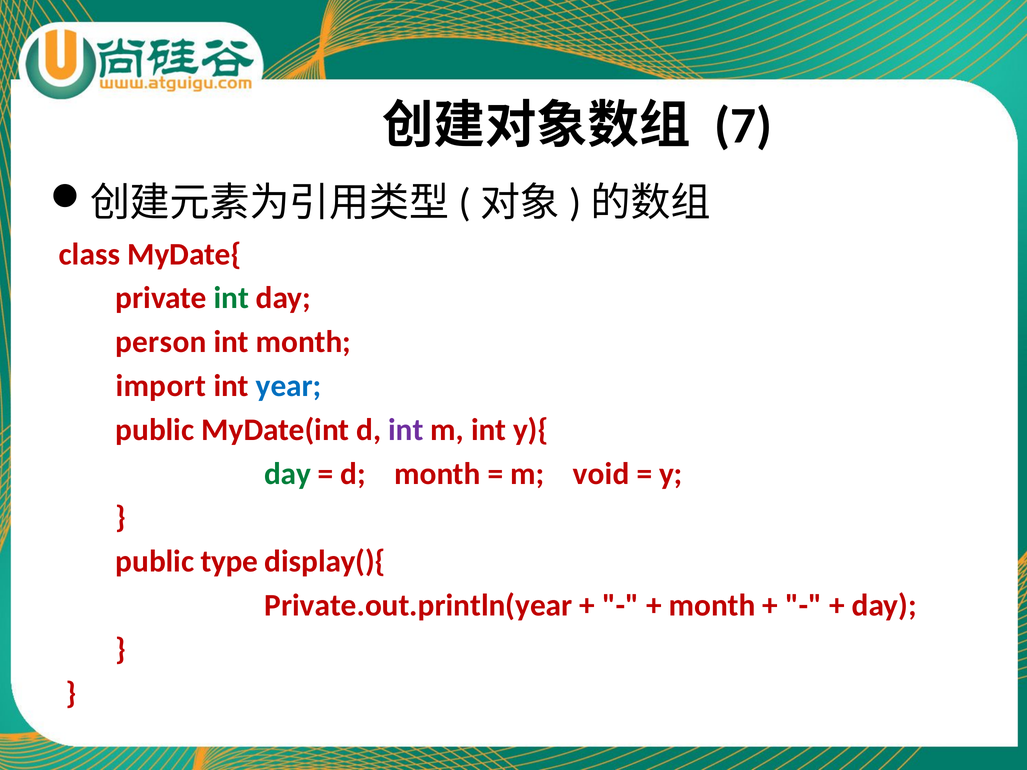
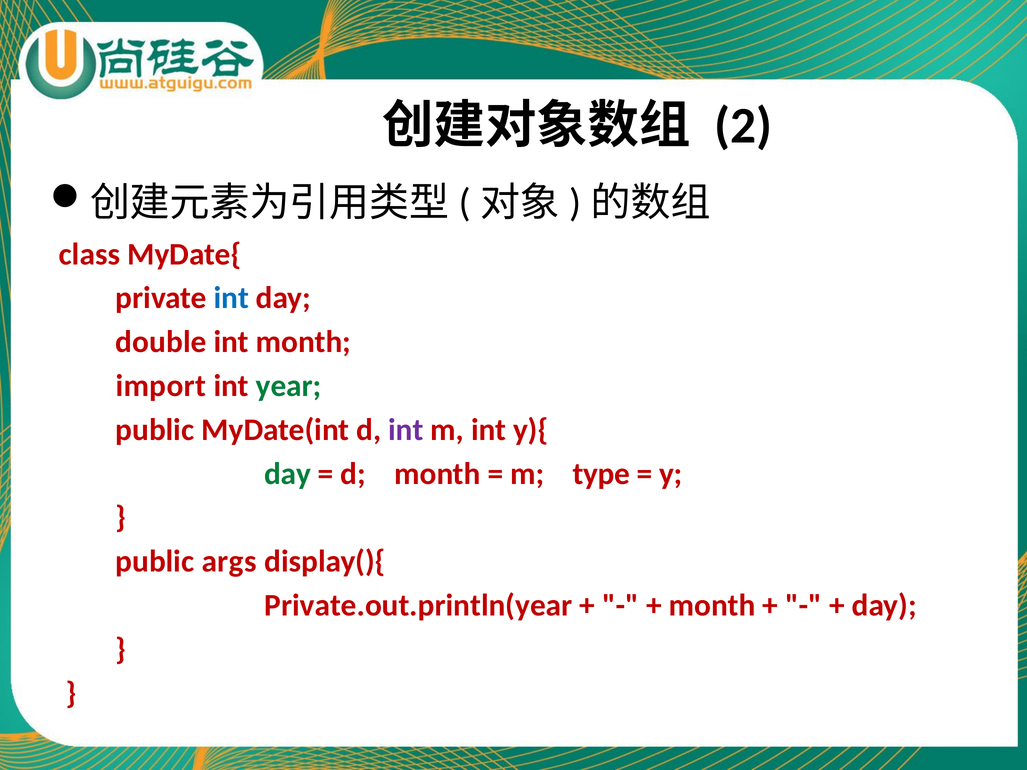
7: 7 -> 2 (743, 126)
int colour: green -> blue (231, 298)
person: person -> double (161, 342)
year colour: blue -> green (289, 386)
void: void -> type (601, 474)
type: type -> args (229, 562)
